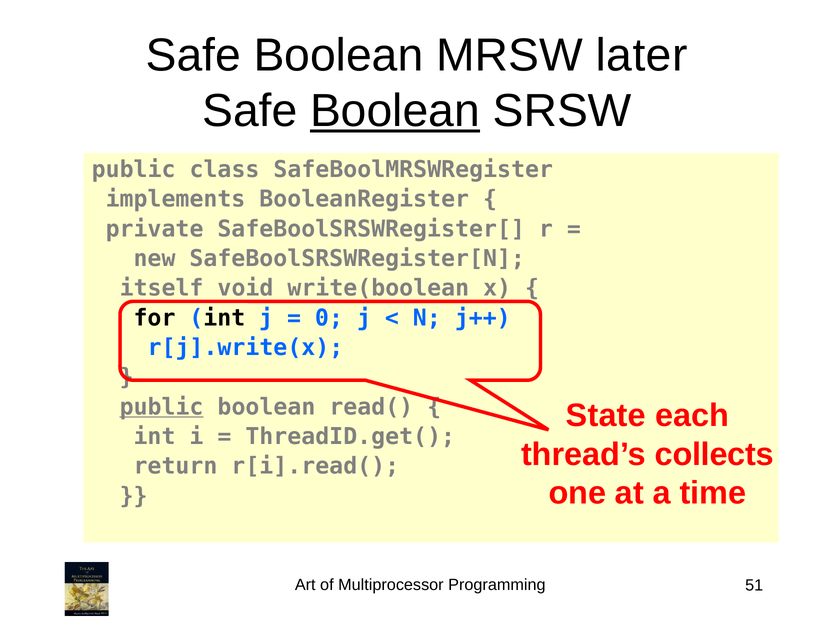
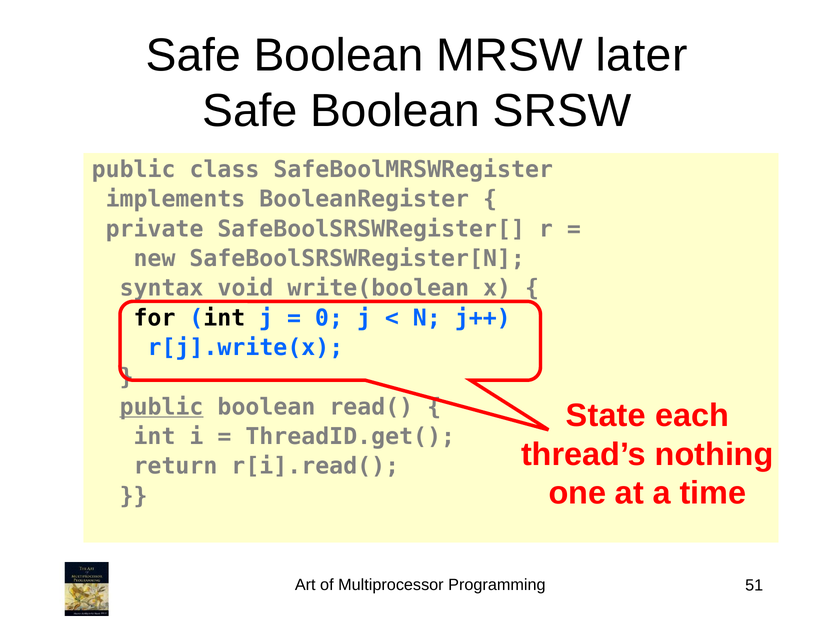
Boolean underline: present -> none (395, 111)
itself: itself -> syntax (162, 288)
collects: collects -> nothing (714, 454)
